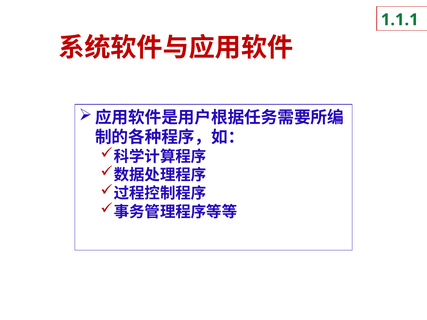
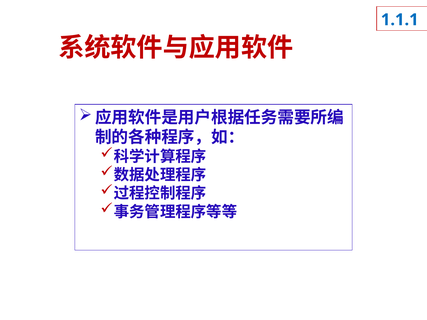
1.1.1 colour: green -> blue (400, 20)
